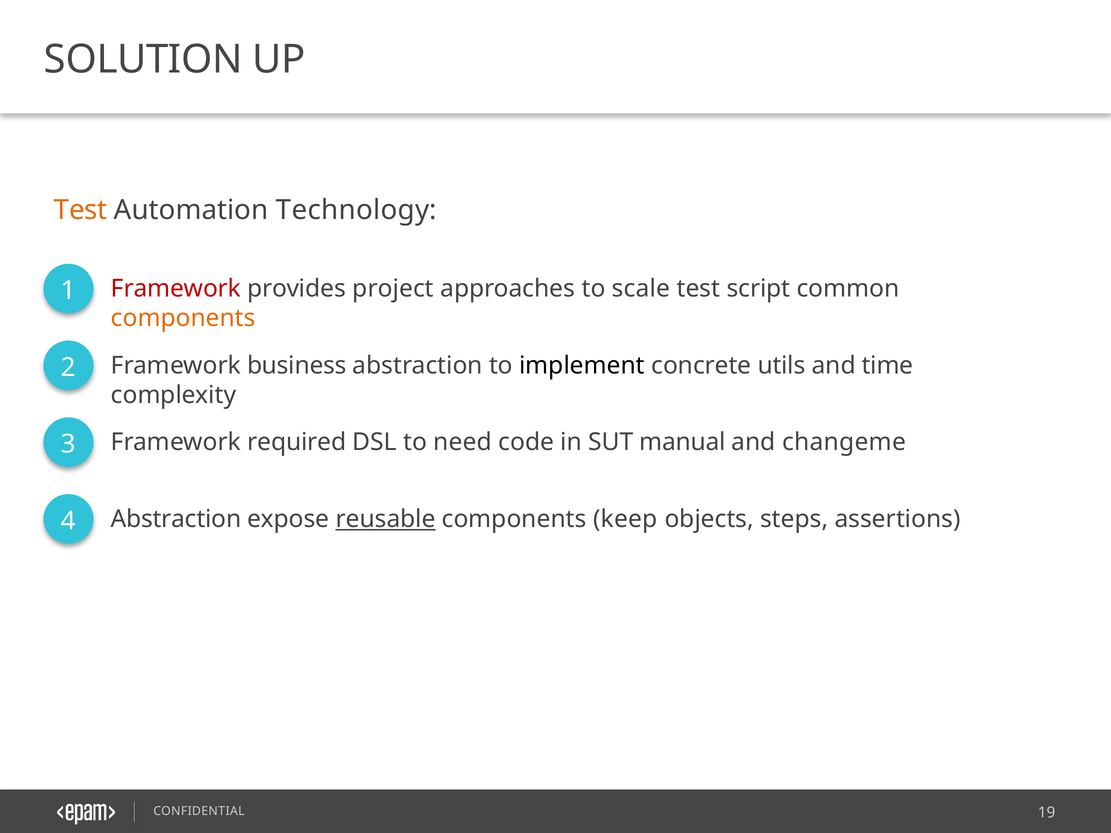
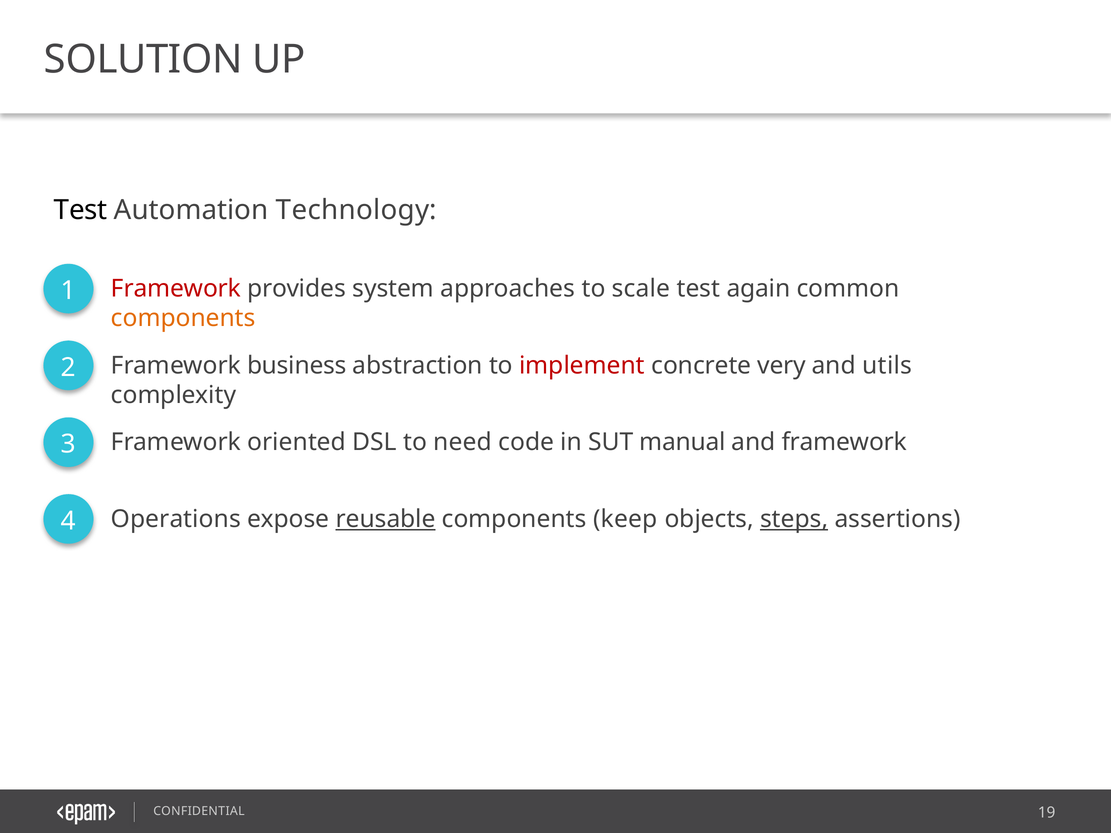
Test colour: orange -> black (81, 210)
project: project -> system (393, 289)
script: script -> again (759, 289)
implement colour: black -> red (582, 366)
utils: utils -> very (781, 366)
time: time -> utils (887, 366)
required: required -> oriented (297, 442)
and changeme: changeme -> framework (844, 442)
Abstraction: Abstraction -> Operations (176, 519)
steps underline: none -> present (794, 519)
